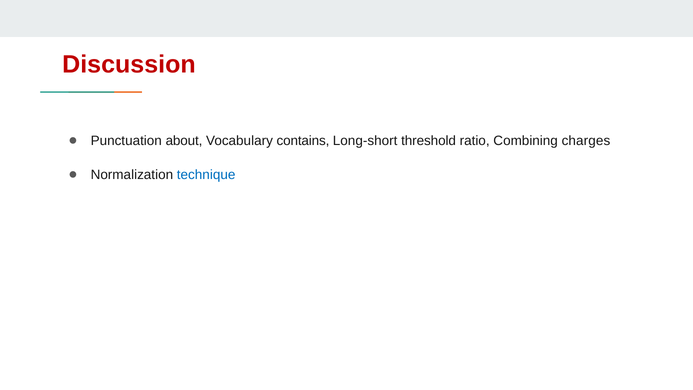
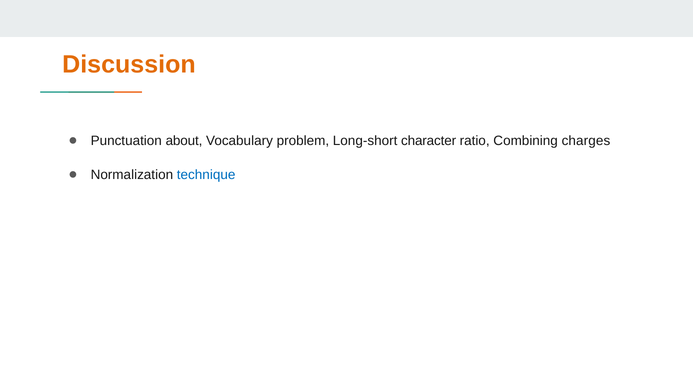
Discussion colour: red -> orange (129, 64)
contains: contains -> problem (303, 141)
threshold: threshold -> character (429, 141)
